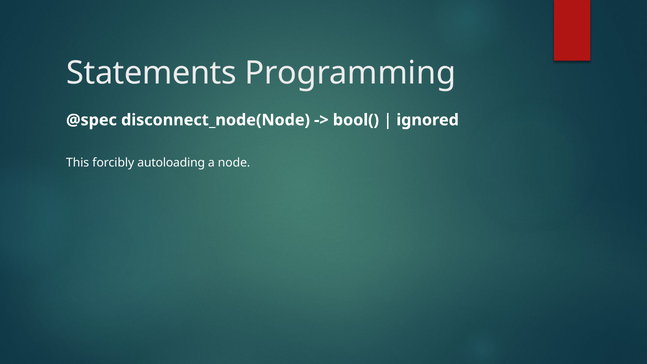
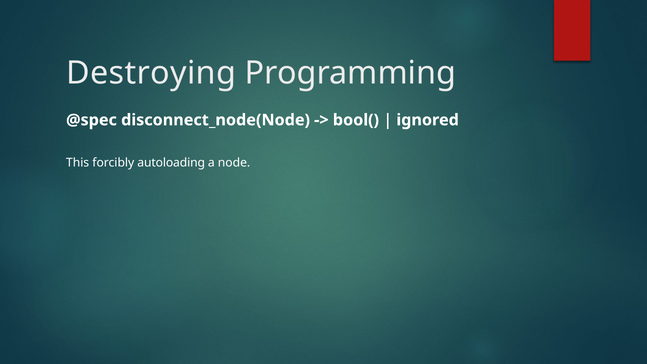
Statements: Statements -> Destroying (151, 73)
